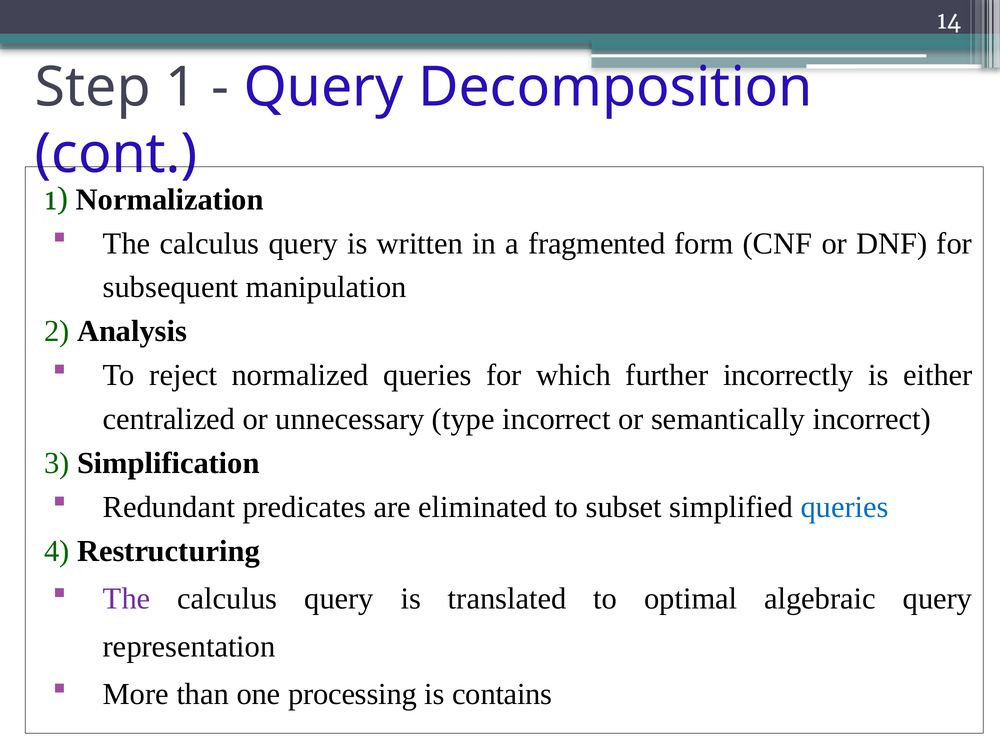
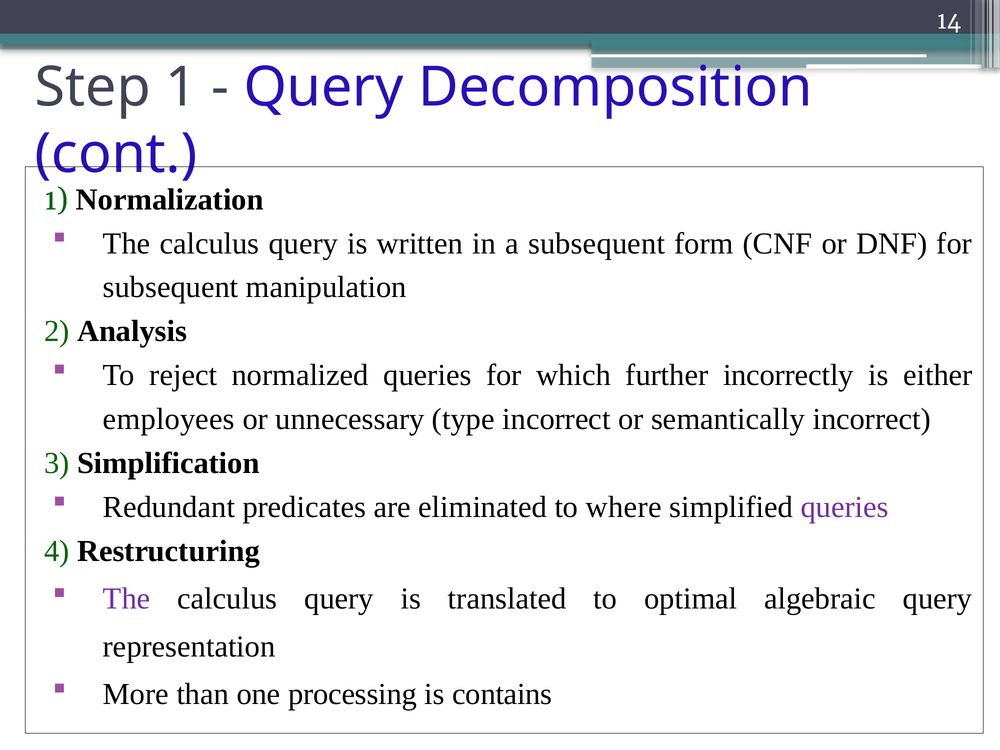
a fragmented: fragmented -> subsequent (597, 243)
centralized: centralized -> employees (169, 419)
subset: subset -> where (624, 507)
queries colour: blue -> purple (845, 507)
